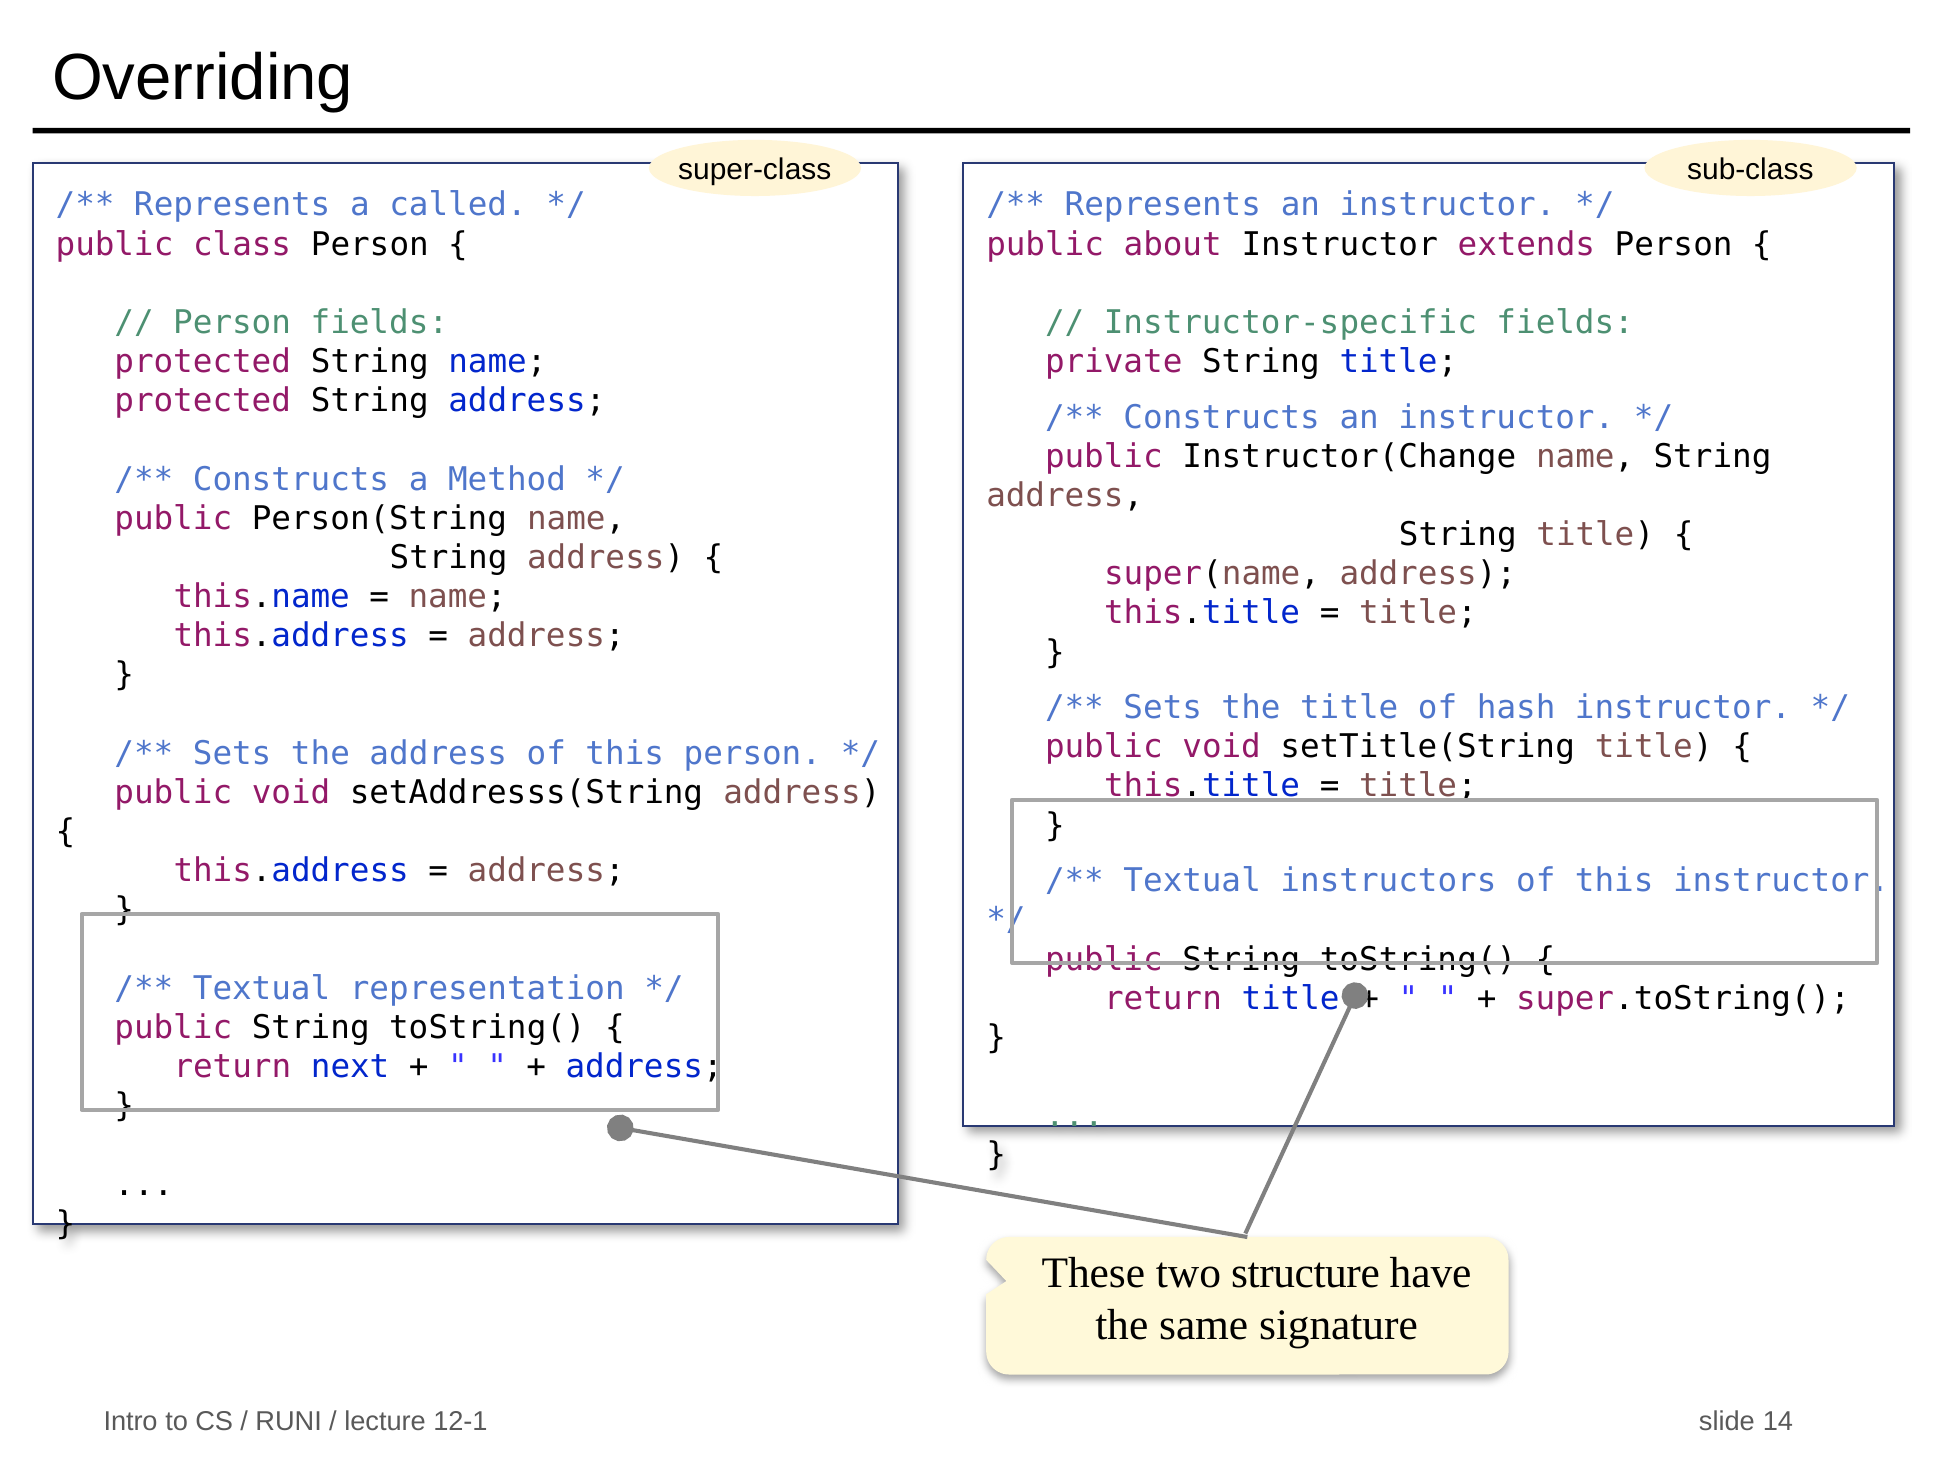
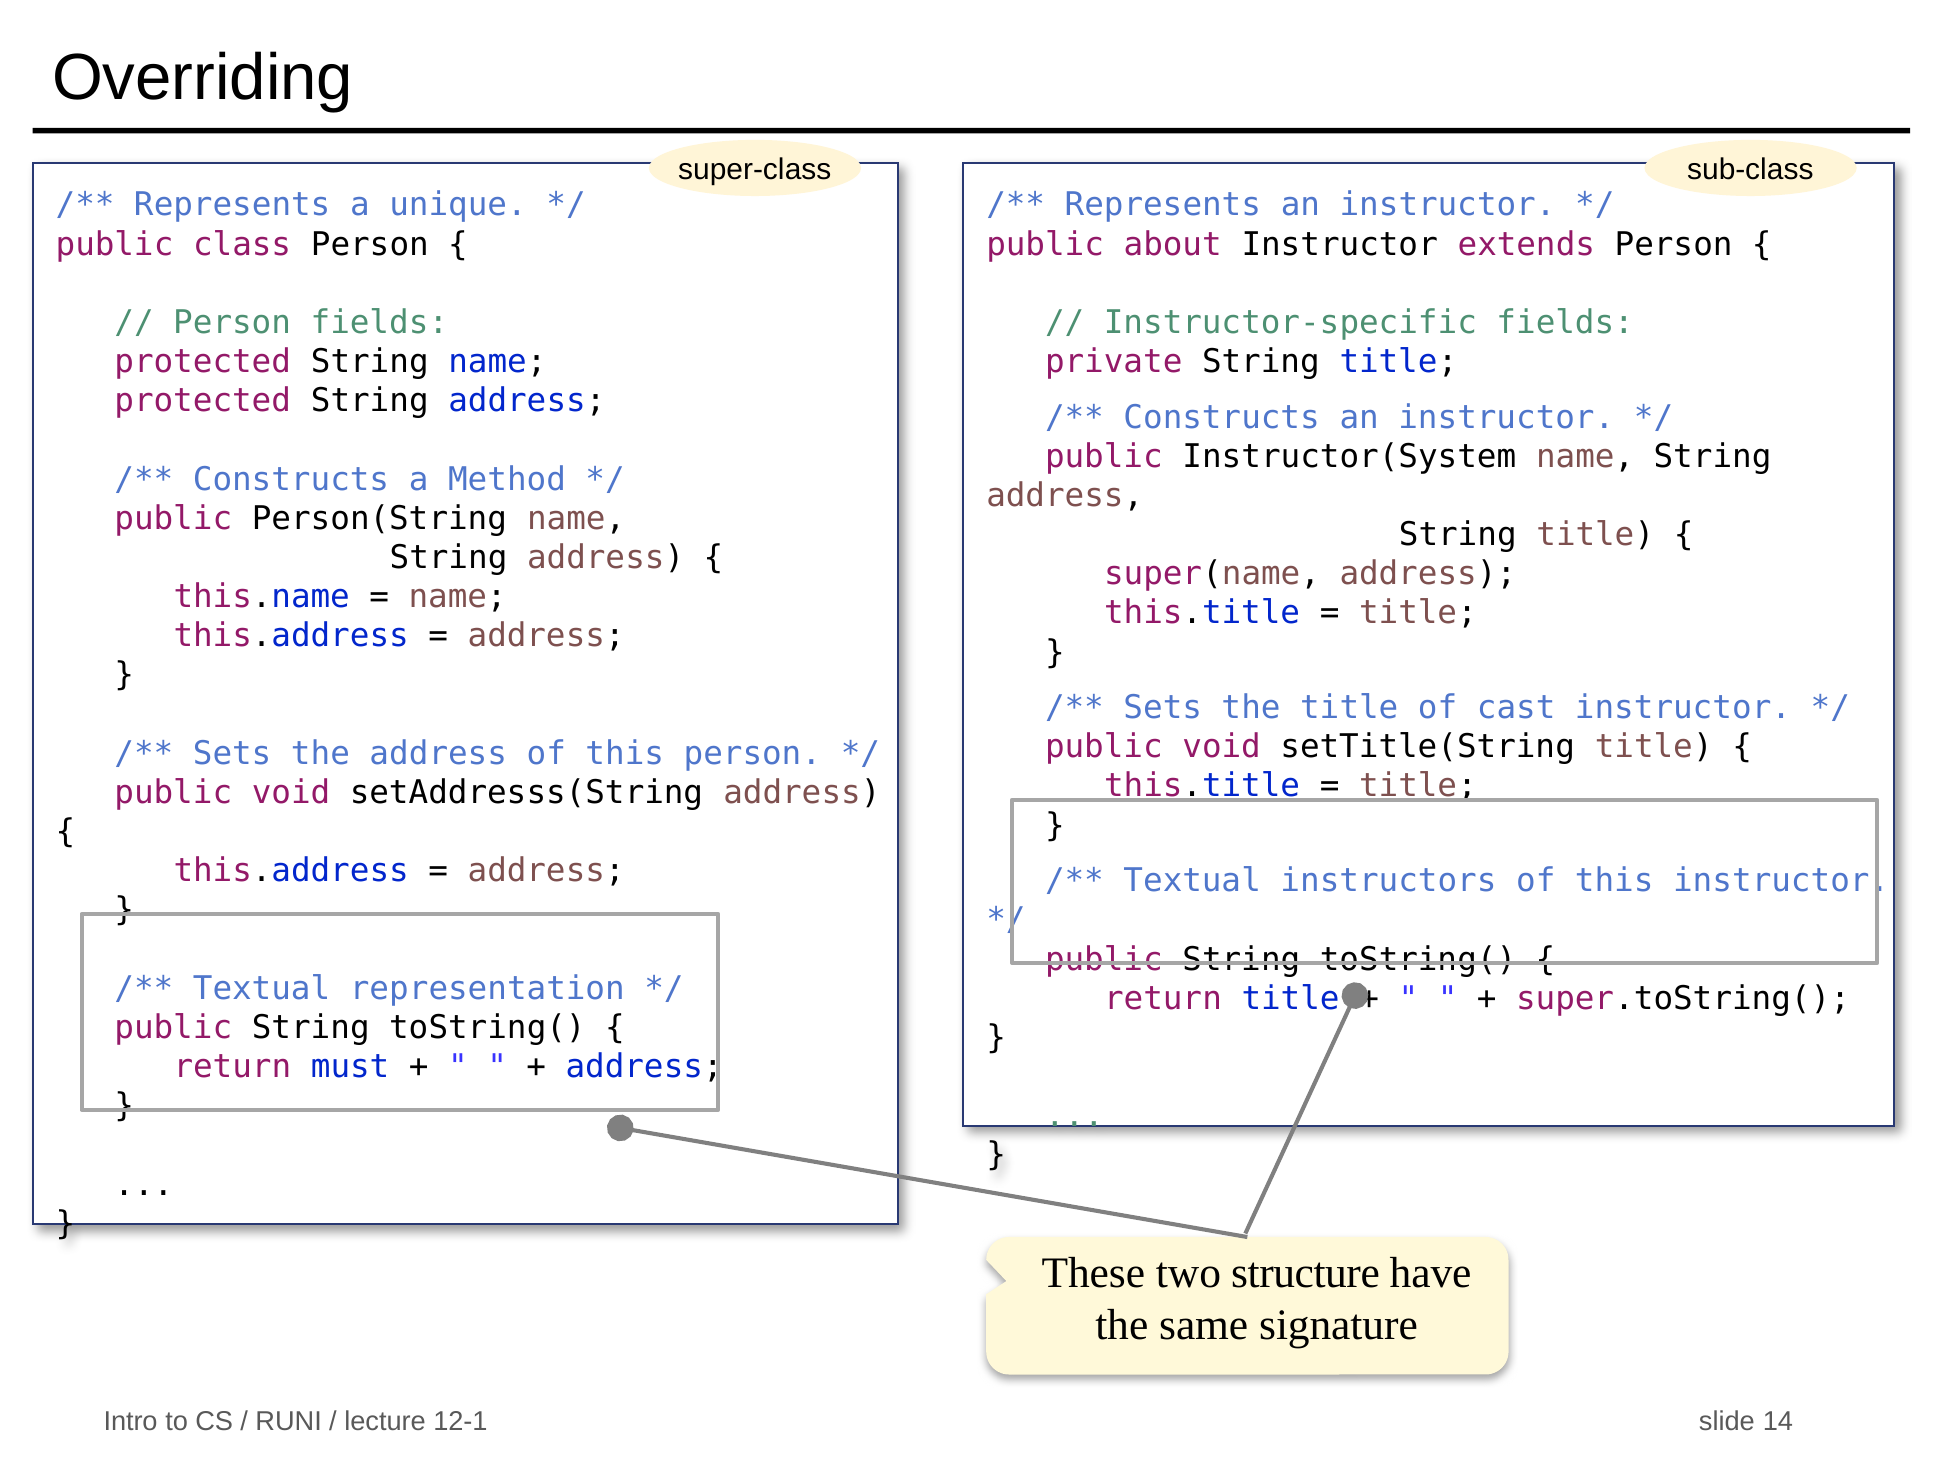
called: called -> unique (458, 205)
Instructor(Change: Instructor(Change -> Instructor(System (1349, 457)
hash: hash -> cast (1516, 708)
next: next -> must (350, 1067)
